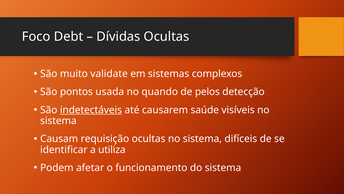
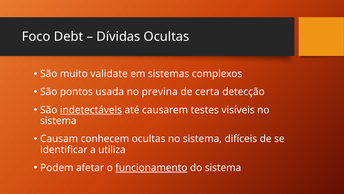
quando: quando -> previna (160, 92)
pelos: pelos -> certa (207, 92)
saúde: saúde -> testes (205, 110)
requisição: requisição -> conhecem (105, 139)
funcionamento underline: none -> present (151, 167)
